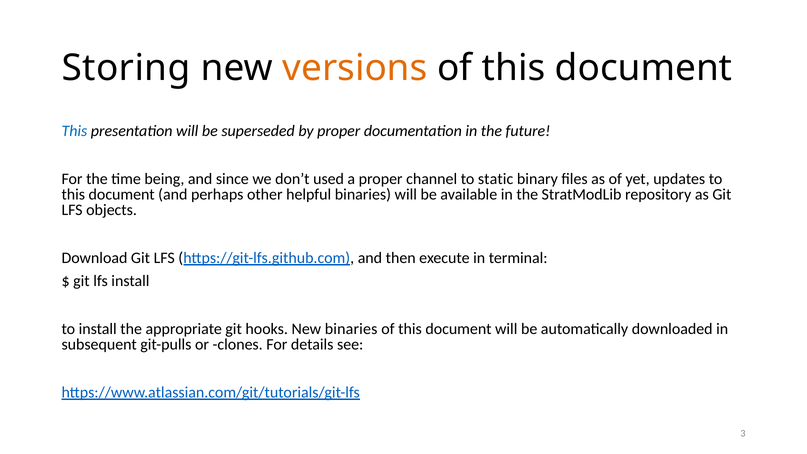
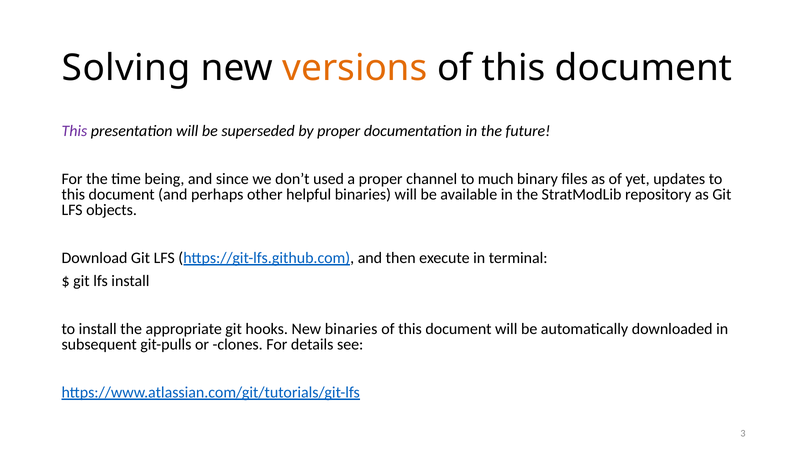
Storing: Storing -> Solving (126, 68)
This colour: blue -> purple (74, 131)
static: static -> much (496, 179)
